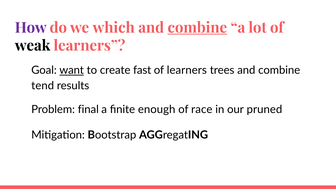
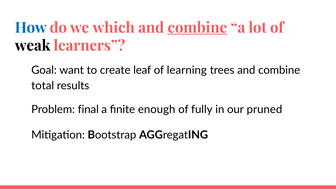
How colour: purple -> blue (31, 28)
want underline: present -> none (72, 70)
fast: fast -> leaf (142, 70)
of learners: learners -> learning (187, 70)
tend: tend -> total (43, 86)
race: race -> fully (202, 109)
